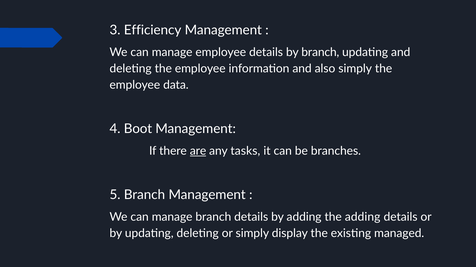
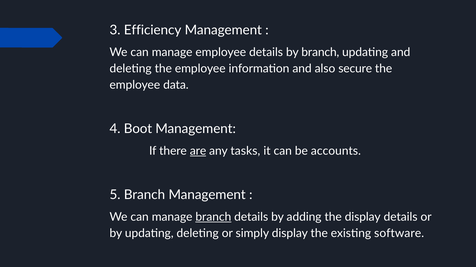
also simply: simply -> secure (355, 69)
branches: branches -> accounts (336, 151)
branch underline: none -> present (213, 217)
the adding: adding -> display (363, 217)
managed: managed -> software (399, 234)
